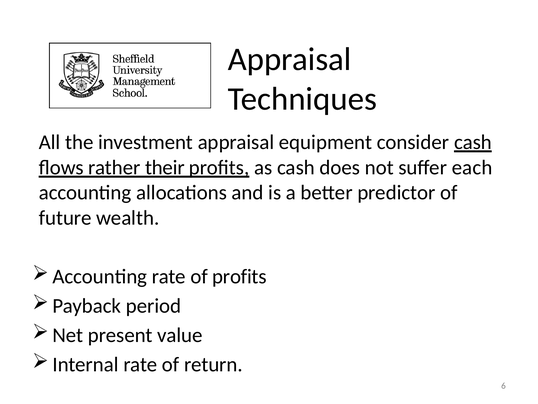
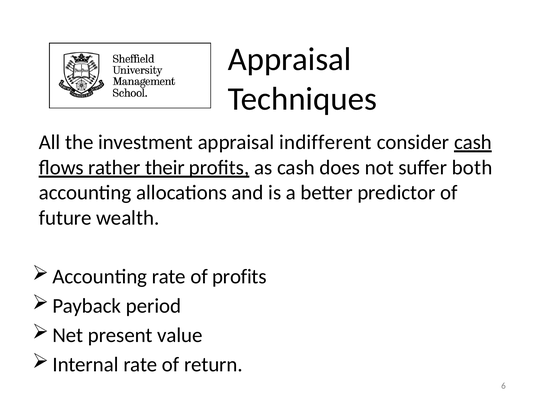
equipment: equipment -> indifferent (325, 142)
each: each -> both (472, 167)
